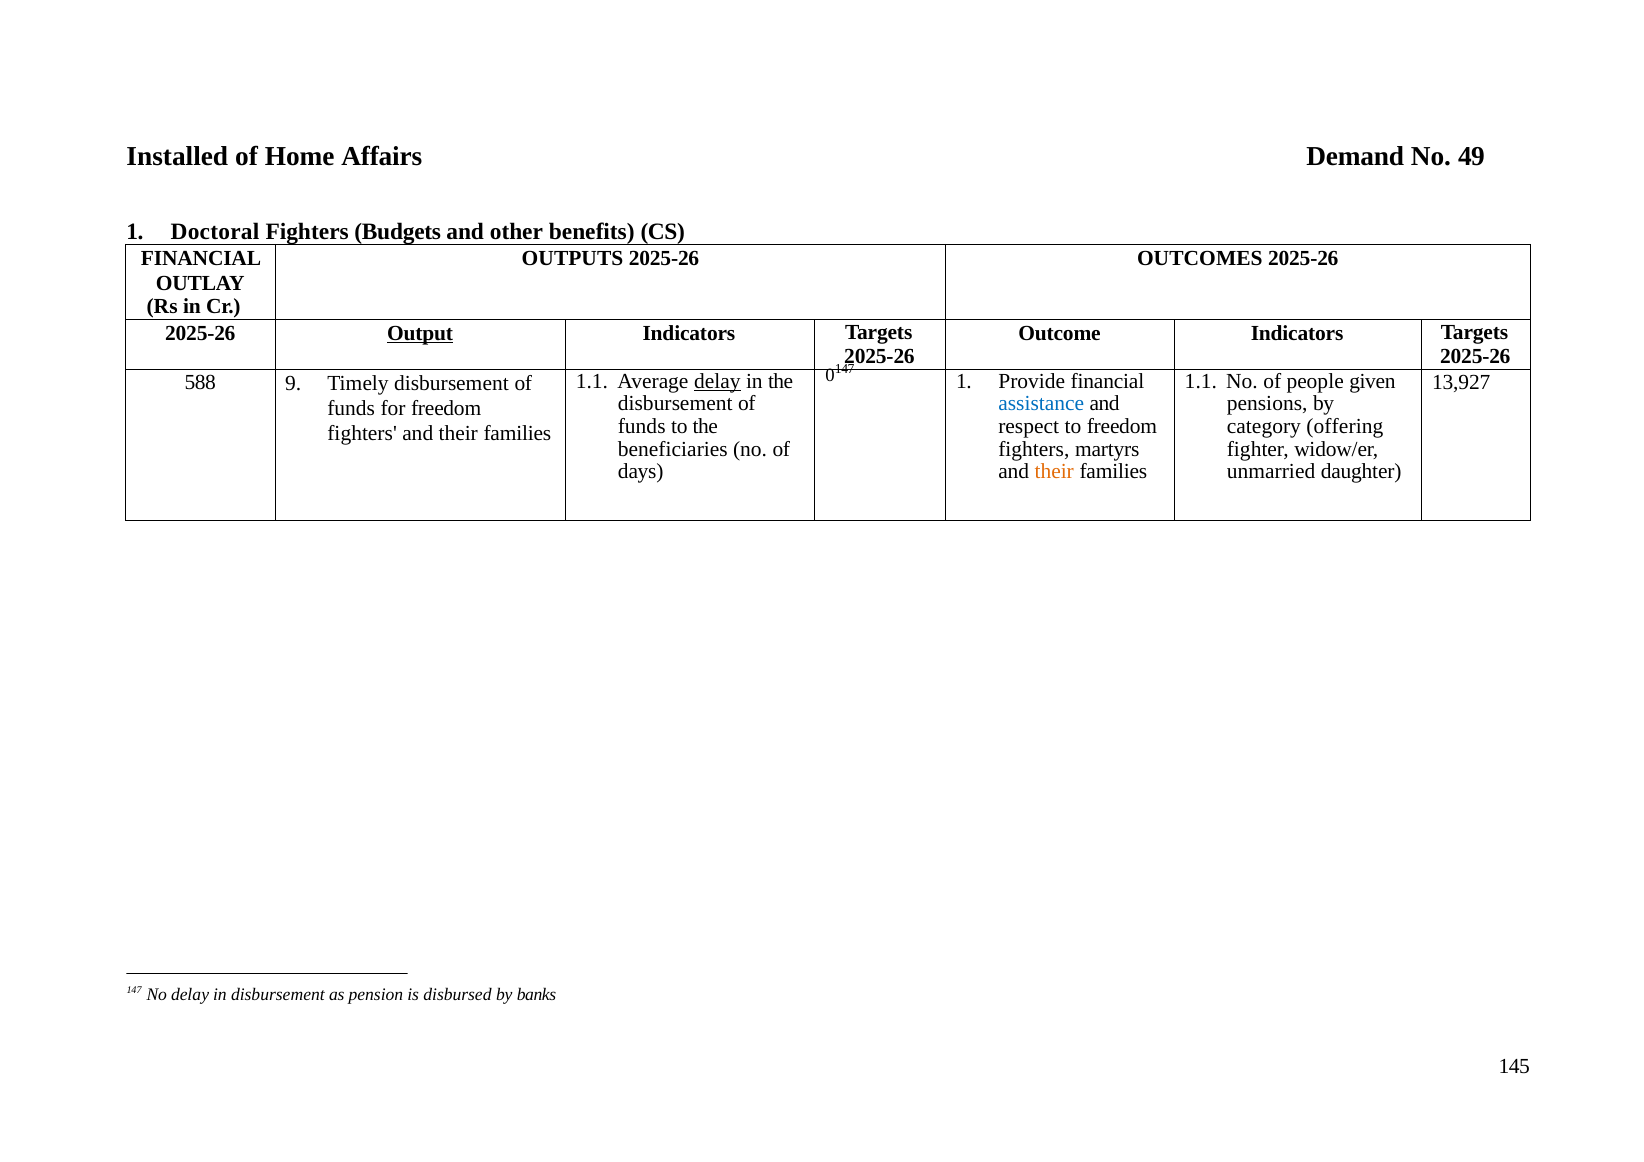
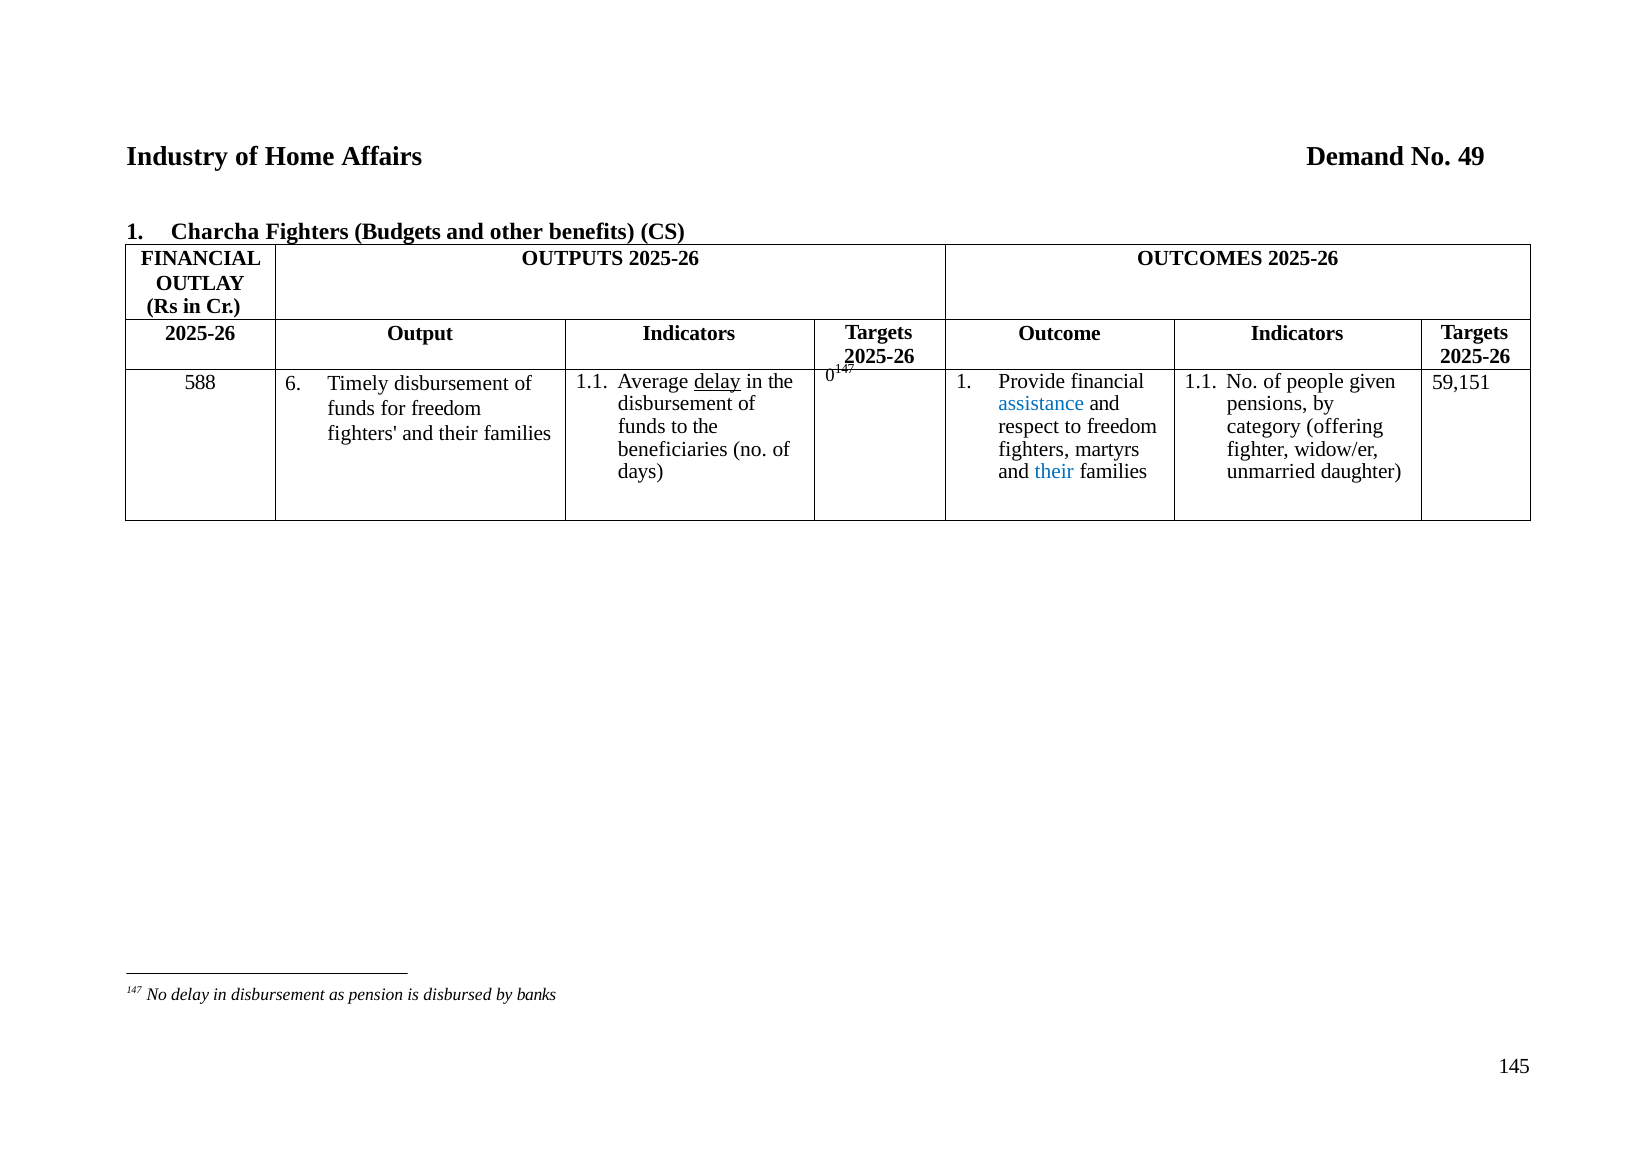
Installed: Installed -> Industry (177, 157)
Doctoral: Doctoral -> Charcha (215, 232)
Output underline: present -> none (420, 333)
9: 9 -> 6 (293, 383)
13,927: 13,927 -> 59,151 (1461, 383)
their colour: orange -> blue (1054, 472)
